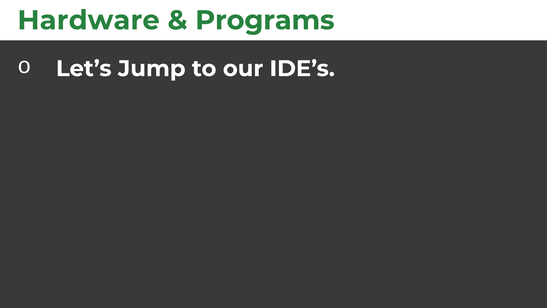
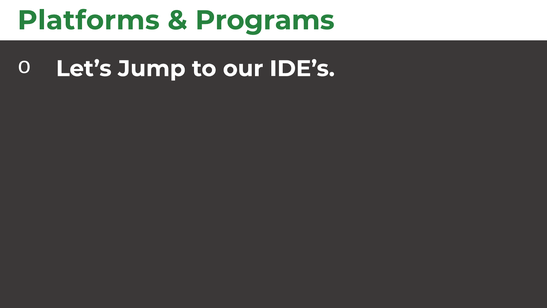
Hardware: Hardware -> Platforms (89, 20)
